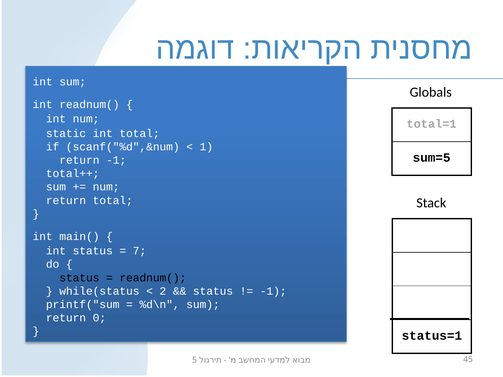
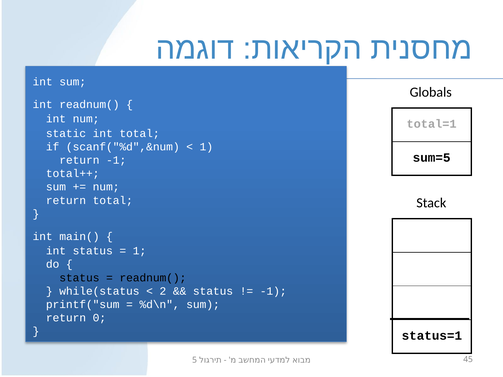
7: 7 -> 1 (140, 251)
